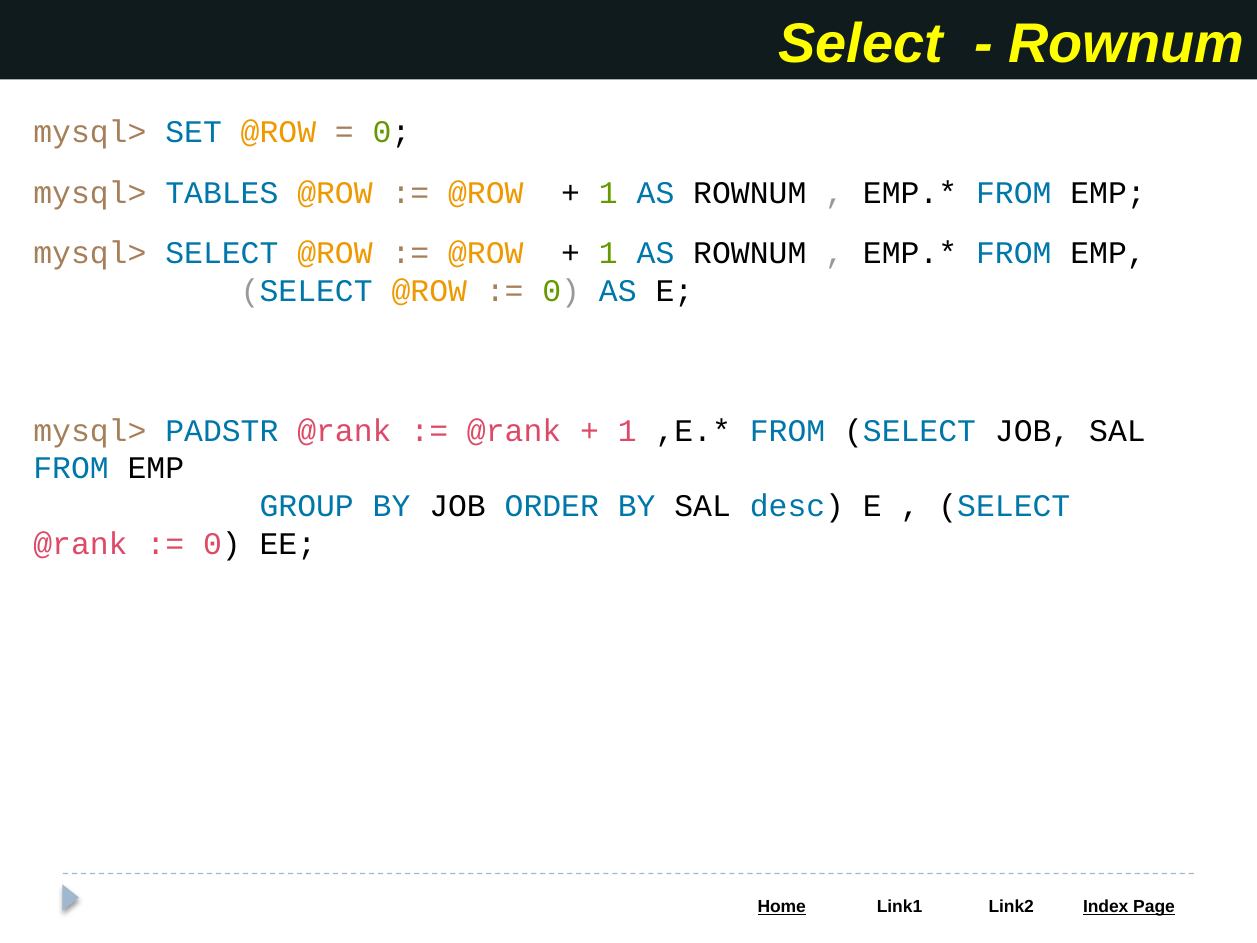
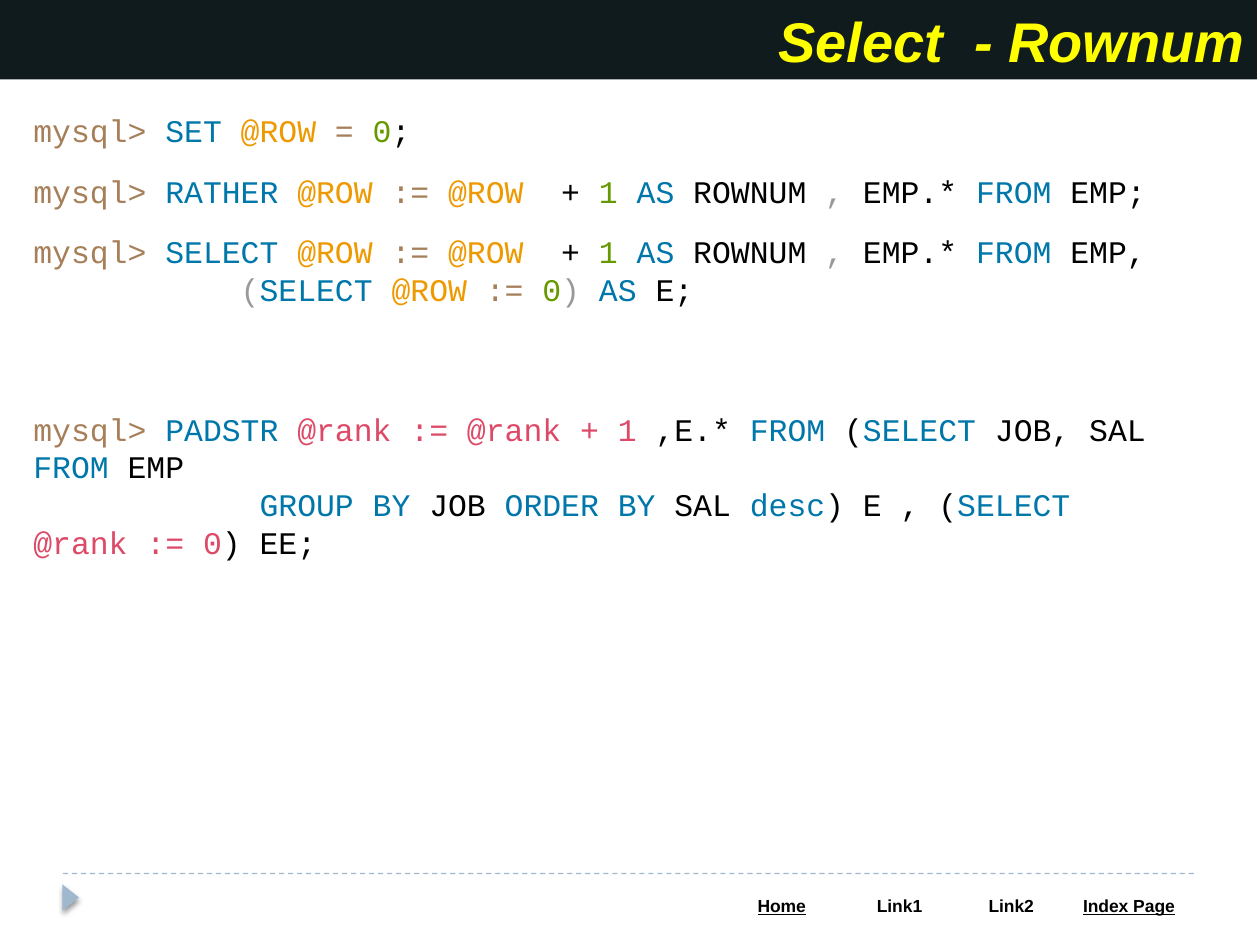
TABLES: TABLES -> RATHER (222, 193)
